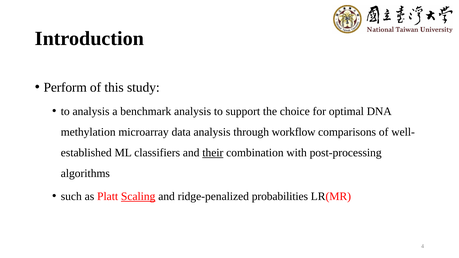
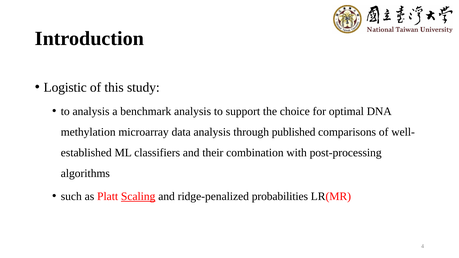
Perform: Perform -> Logistic (65, 87)
workflow: workflow -> published (294, 132)
their underline: present -> none (213, 153)
